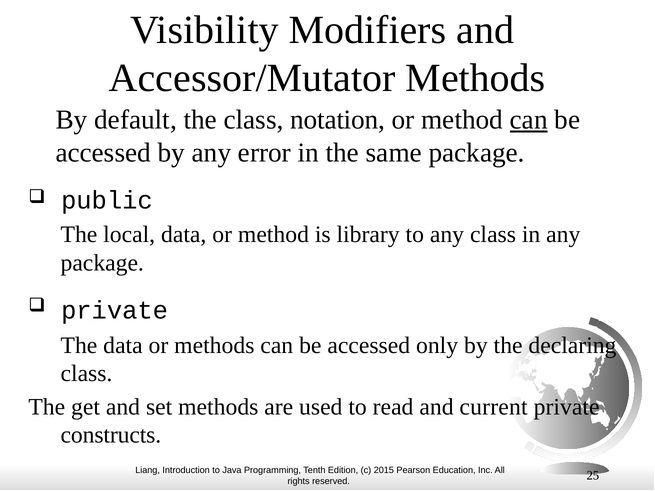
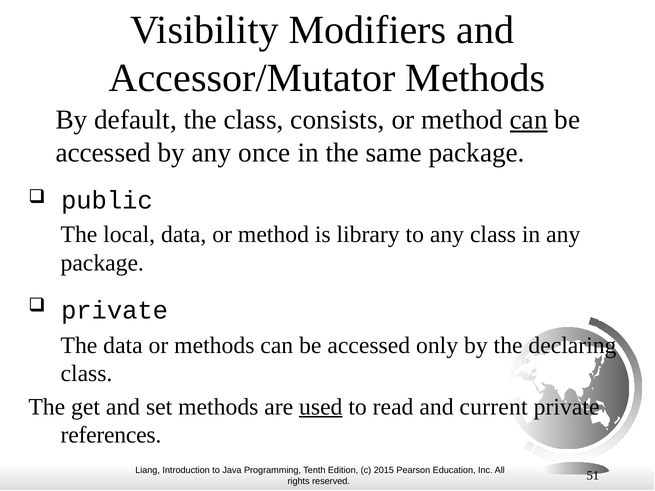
notation: notation -> consists (338, 120)
error: error -> once (264, 153)
used underline: none -> present (321, 407)
constructs: constructs -> references (111, 435)
25: 25 -> 51 (593, 476)
